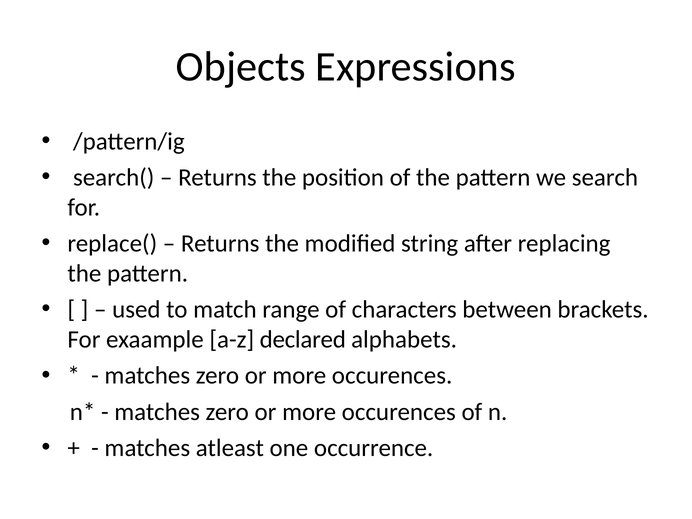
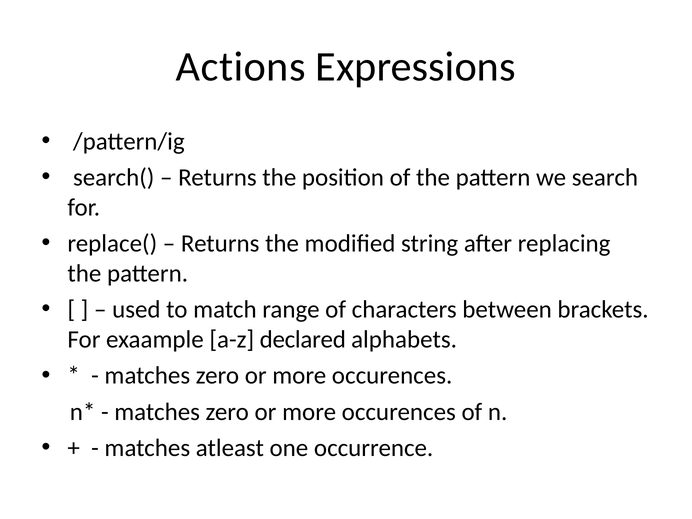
Objects: Objects -> Actions (241, 67)
